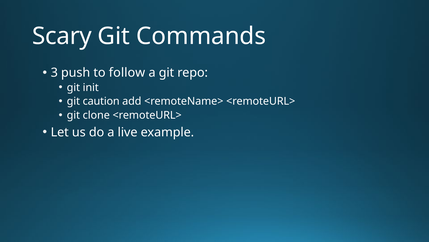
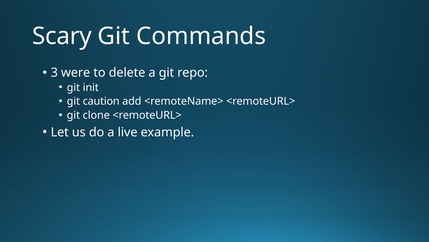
push: push -> were (76, 73)
follow: follow -> delete (127, 73)
